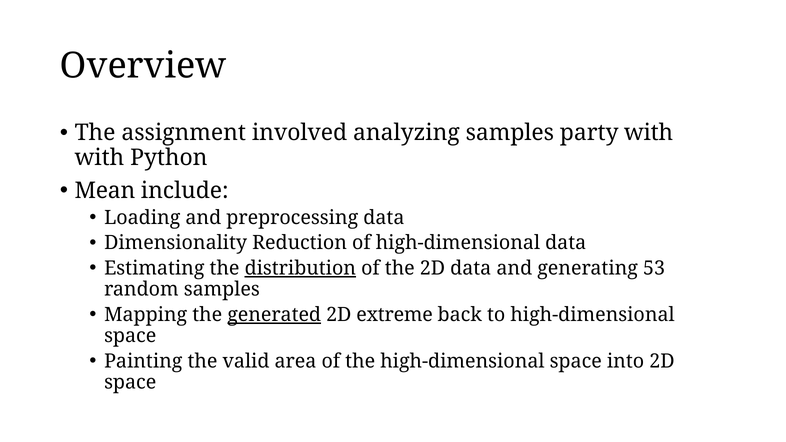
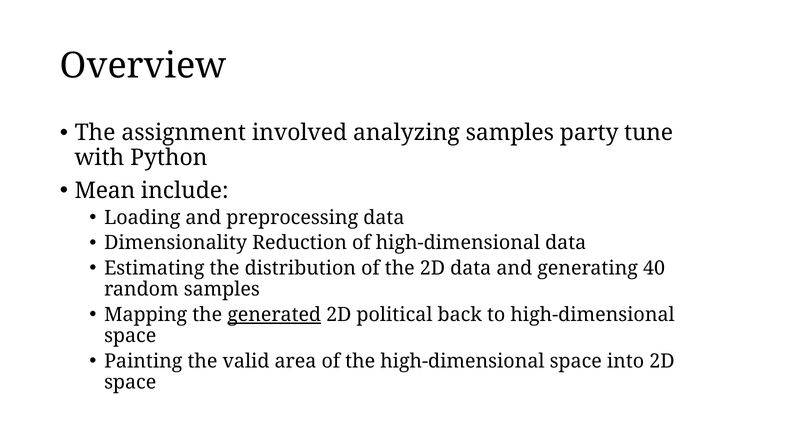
party with: with -> tune (649, 133)
distribution underline: present -> none (300, 268)
53: 53 -> 40 (654, 268)
extreme: extreme -> political (394, 315)
